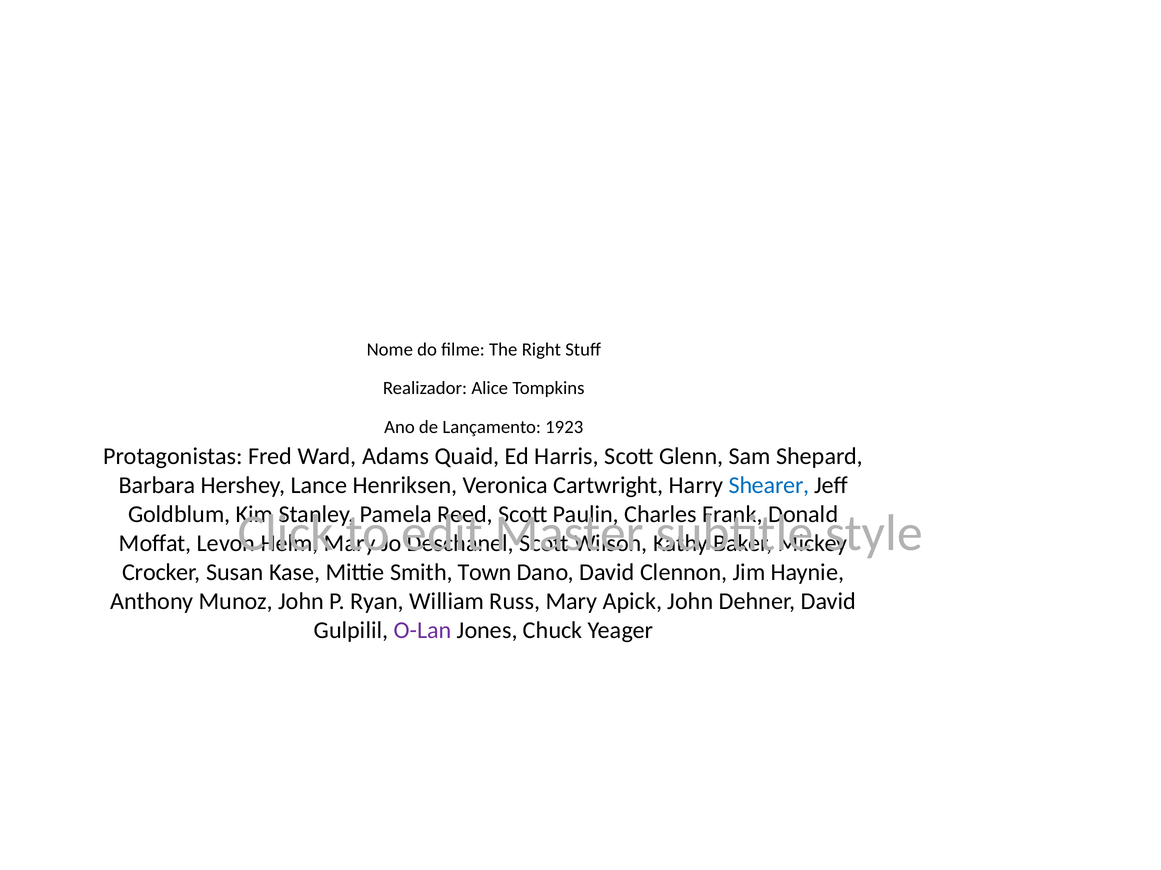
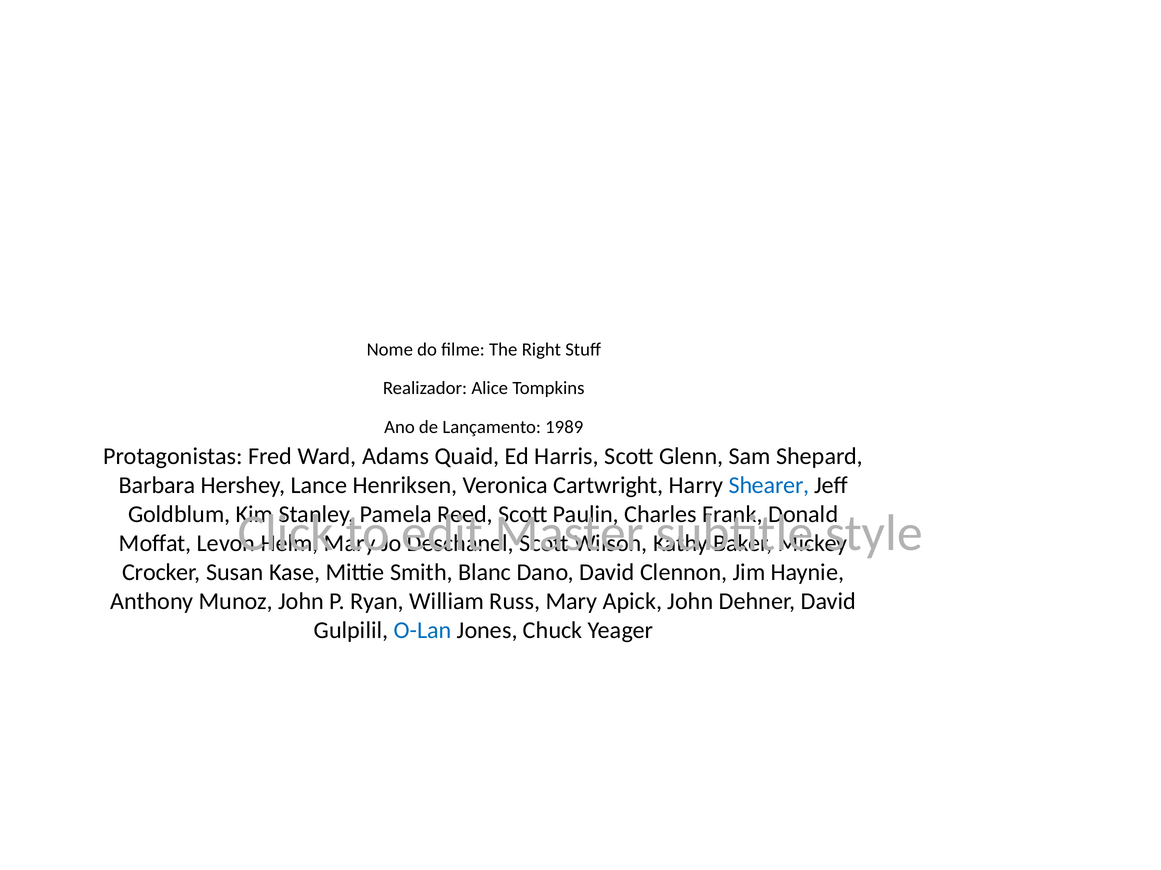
1923: 1923 -> 1989 (564, 427)
Town: Town -> Blanc (485, 573)
O-Lan colour: purple -> blue (423, 631)
